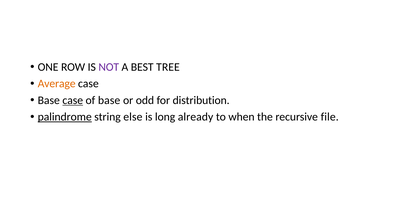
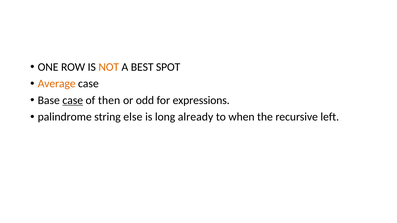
NOT colour: purple -> orange (109, 67)
TREE: TREE -> SPOT (168, 67)
of base: base -> then (109, 100)
distribution: distribution -> expressions (201, 100)
palindrome underline: present -> none (65, 117)
file: file -> left (330, 117)
